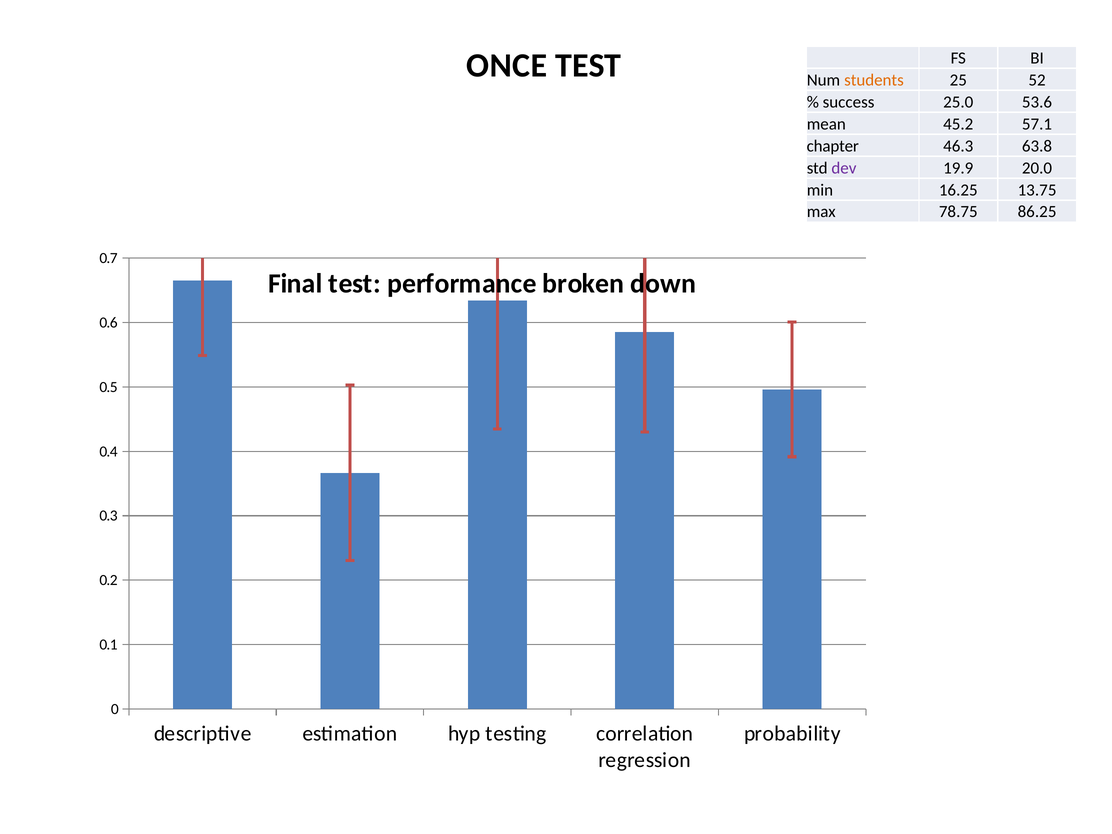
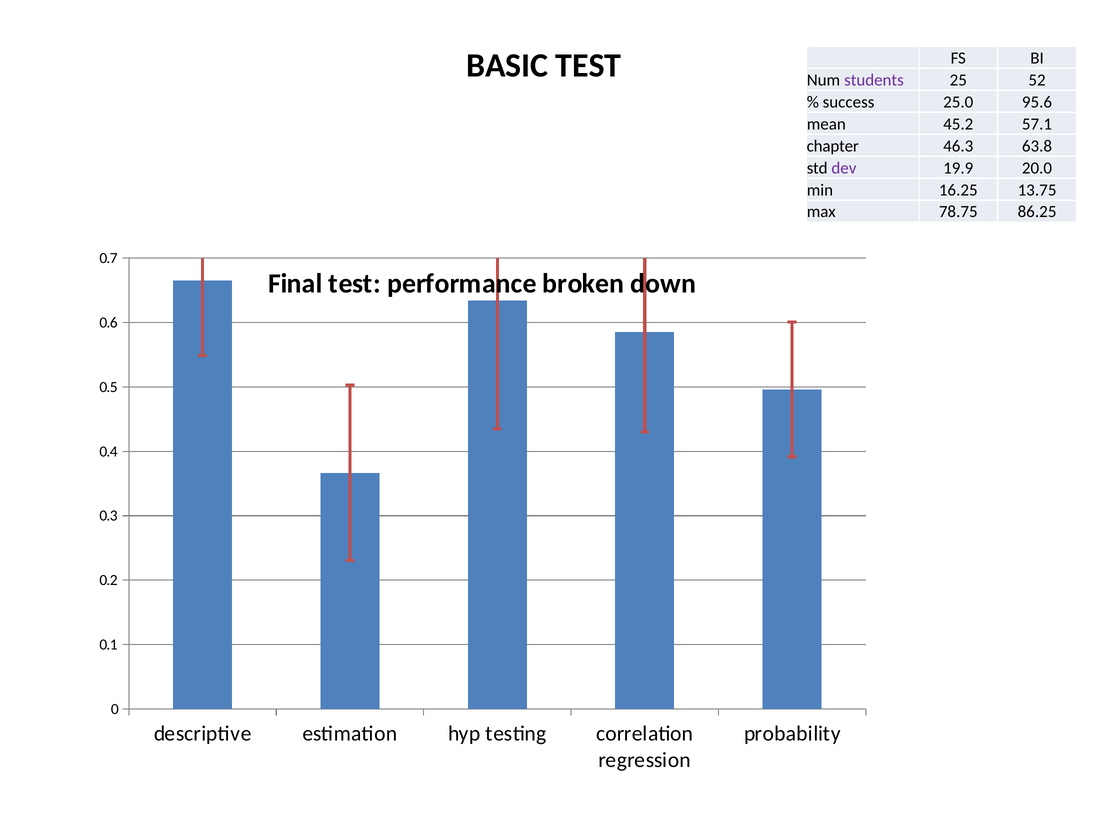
ONCE: ONCE -> BASIC (507, 65)
students colour: orange -> purple (874, 80)
53.6: 53.6 -> 95.6 (1037, 102)
